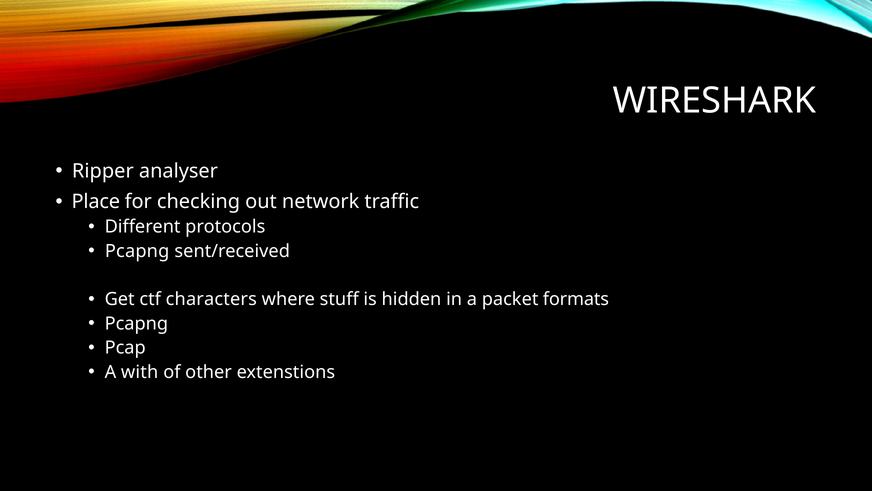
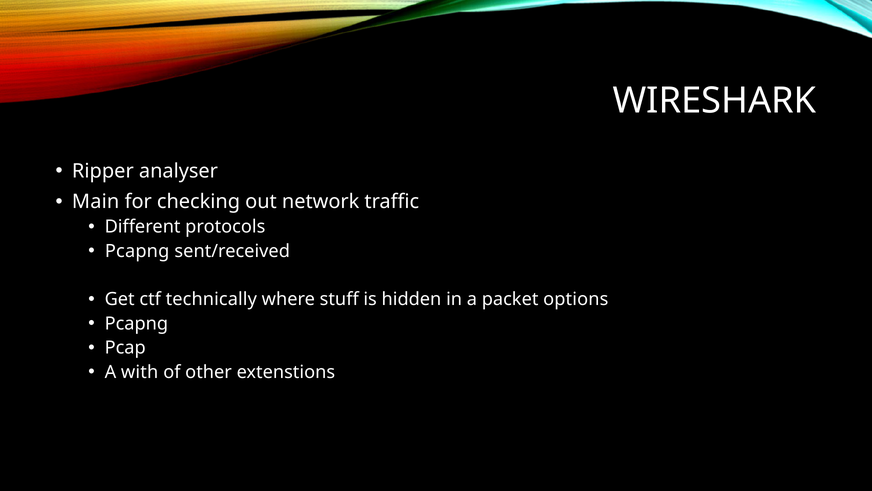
Place: Place -> Main (96, 202)
characters: characters -> technically (211, 299)
formats: formats -> options (576, 299)
